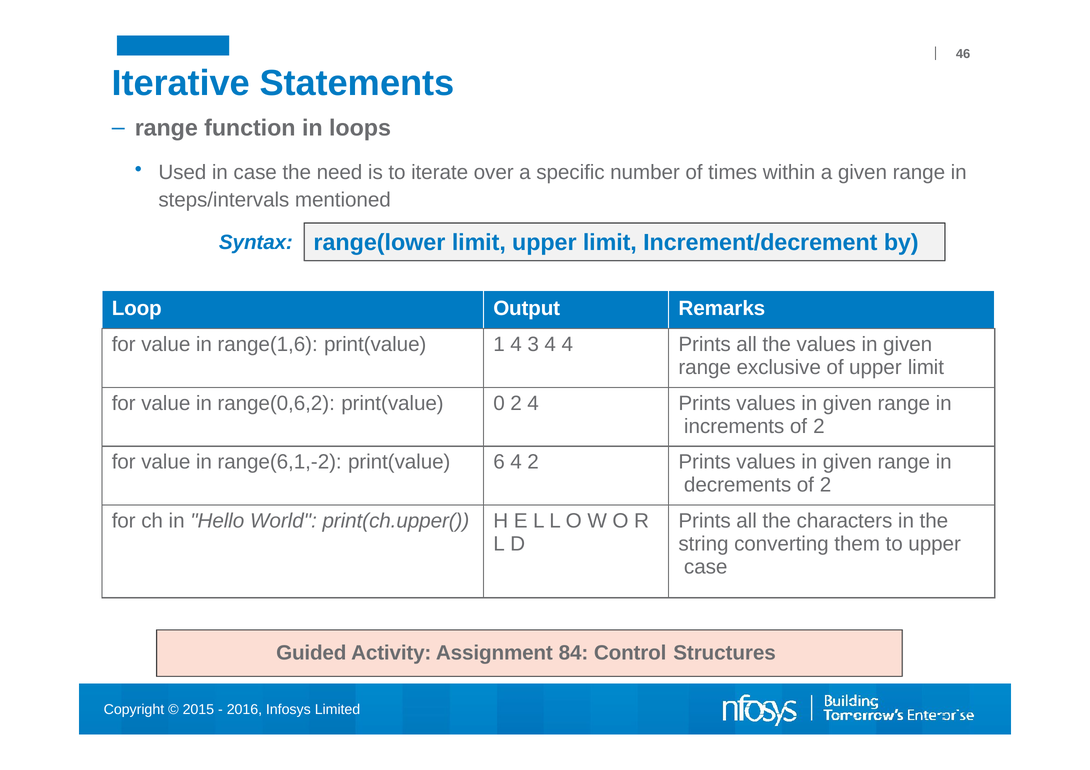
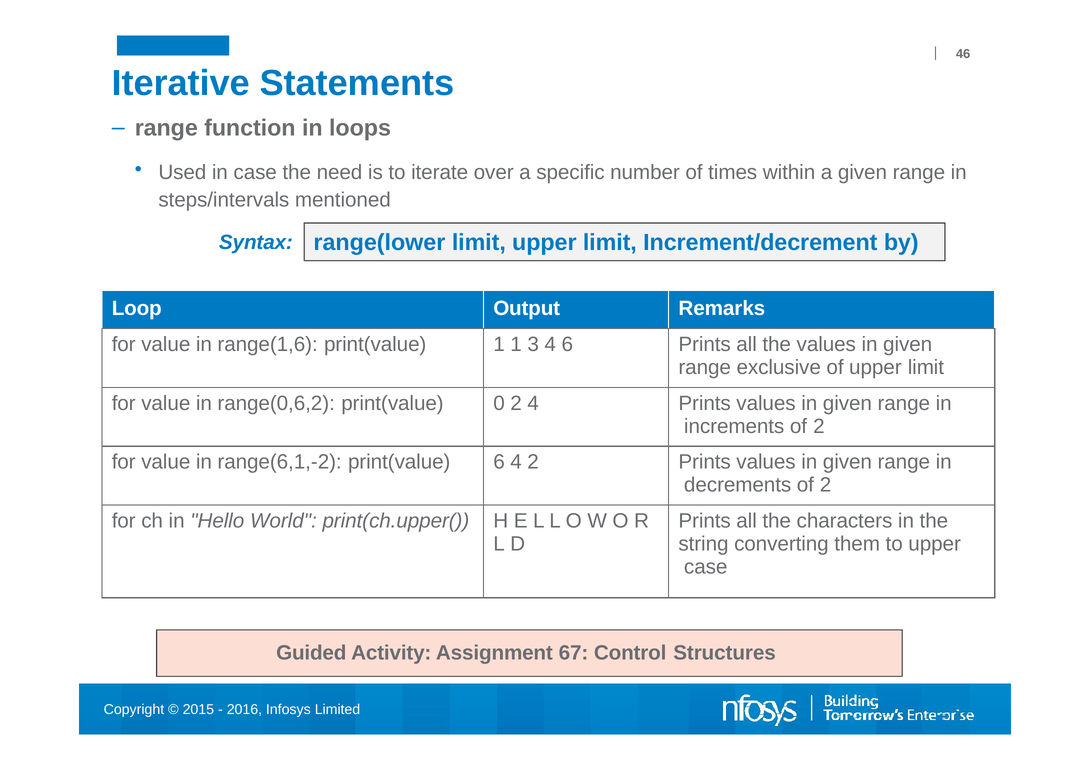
1 4: 4 -> 1 (516, 344)
4 4: 4 -> 6 (567, 344)
84: 84 -> 67 (573, 653)
